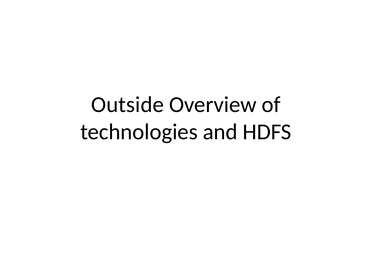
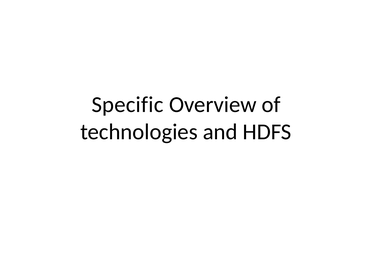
Outside: Outside -> Specific (127, 105)
